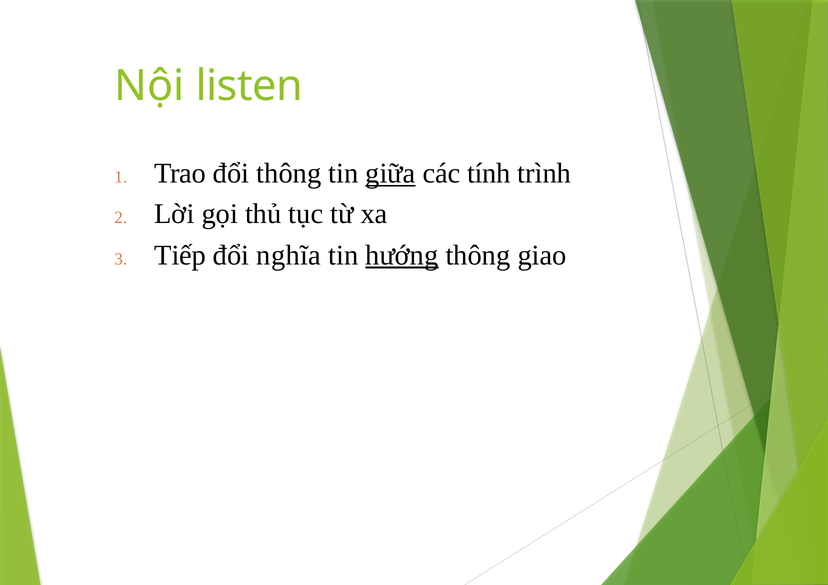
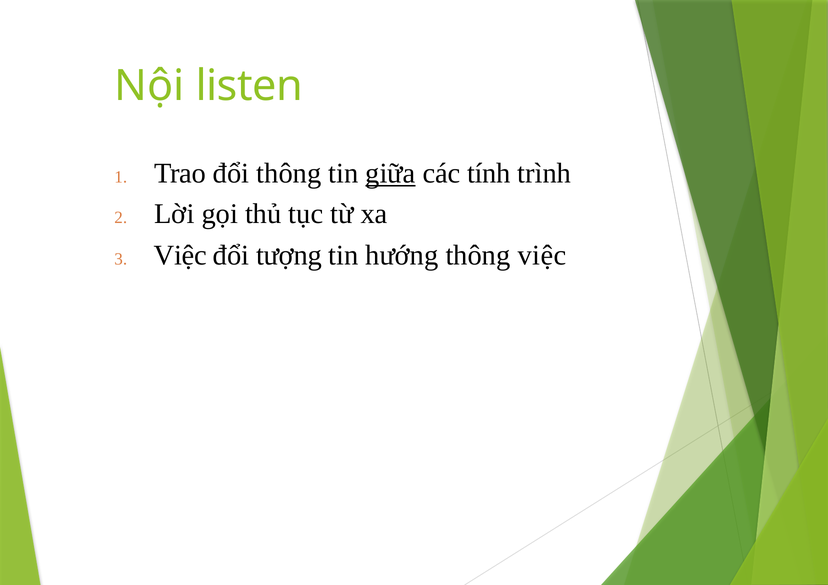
Tiếp: Tiếp -> Việc (180, 255)
nghĩa: nghĩa -> tượng (289, 255)
hướng underline: present -> none (402, 255)
thông giao: giao -> việc (542, 255)
